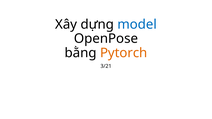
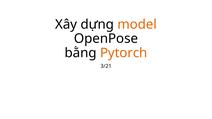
model colour: blue -> orange (137, 24)
